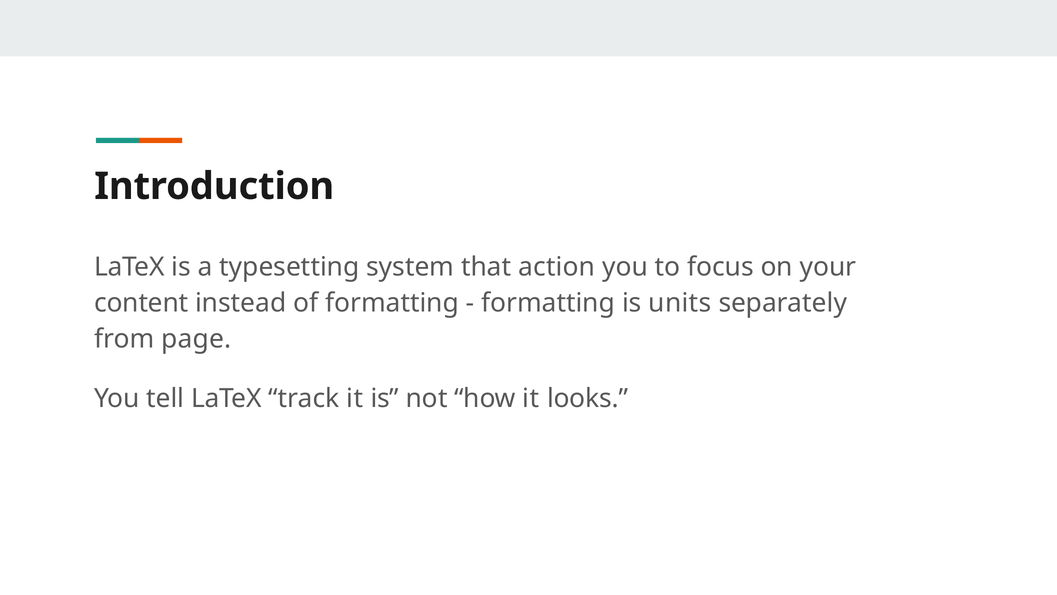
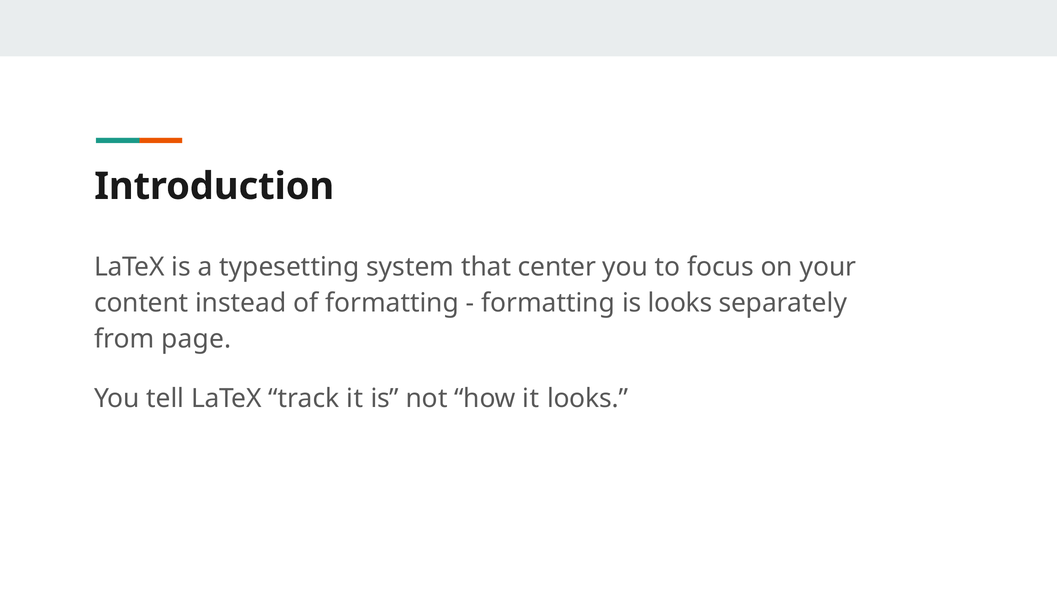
action: action -> center (557, 267)
is units: units -> looks (680, 303)
